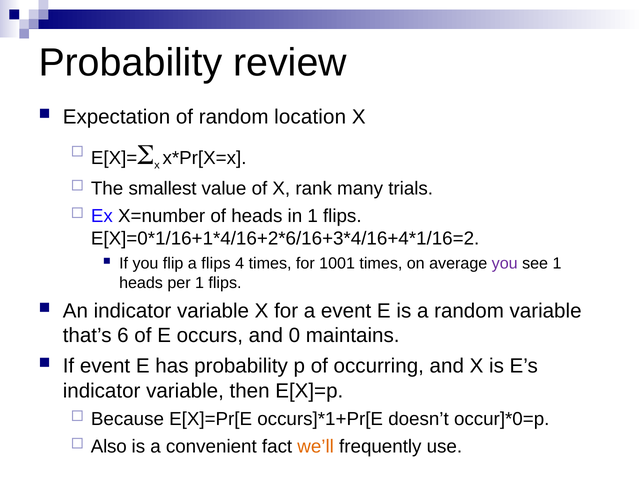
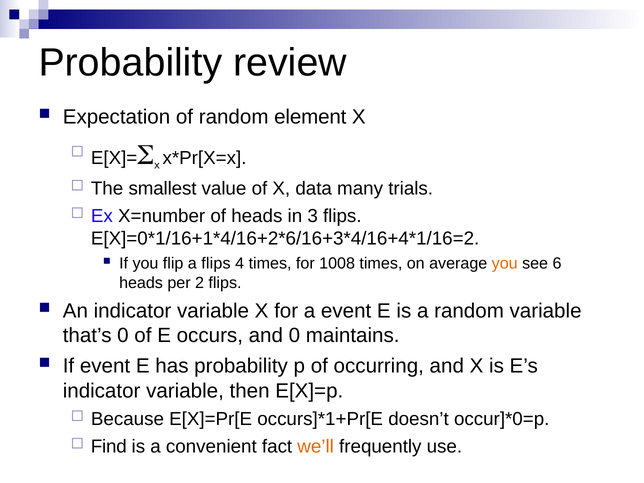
location: location -> element (310, 117)
rank: rank -> data (314, 188)
in 1: 1 -> 3 (313, 216)
1001: 1001 -> 1008 (337, 264)
you colour: purple -> orange (505, 264)
see 1: 1 -> 6 (557, 264)
per 1: 1 -> 2 (200, 283)
that’s 6: 6 -> 0 (123, 336)
Also: Also -> Find (109, 447)
